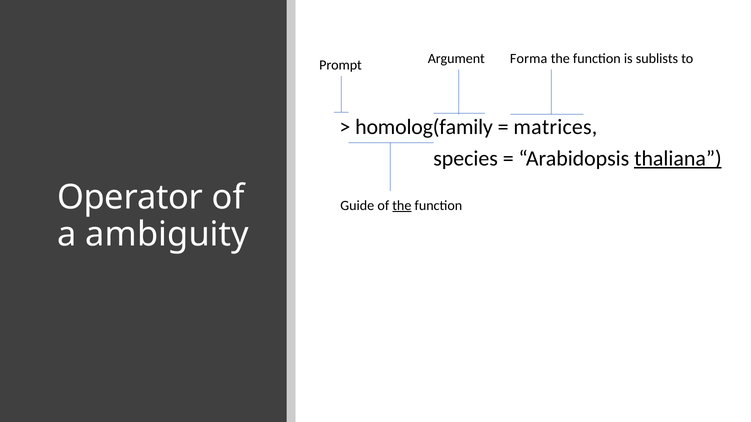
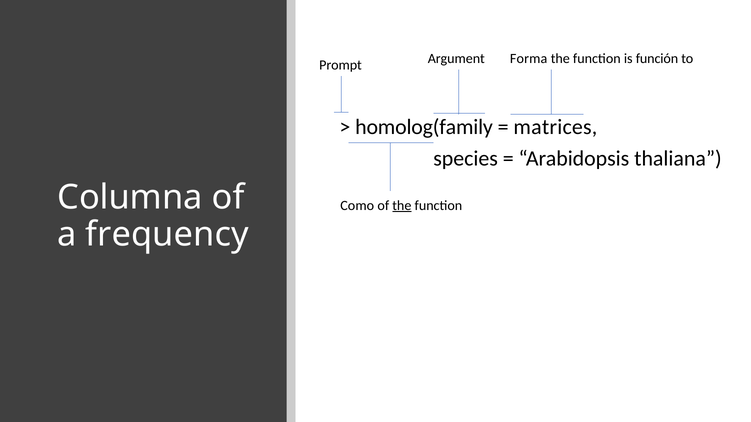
sublists: sublists -> función (657, 59)
thaliana underline: present -> none (678, 158)
Operator: Operator -> Columna (130, 198)
Guide: Guide -> Como (357, 206)
ambiguity: ambiguity -> frequency (167, 235)
